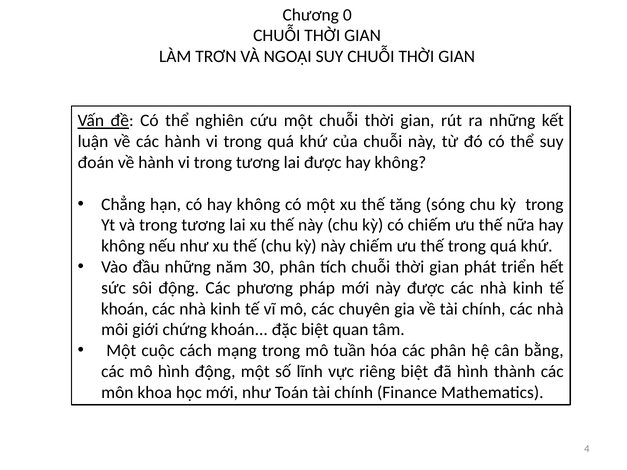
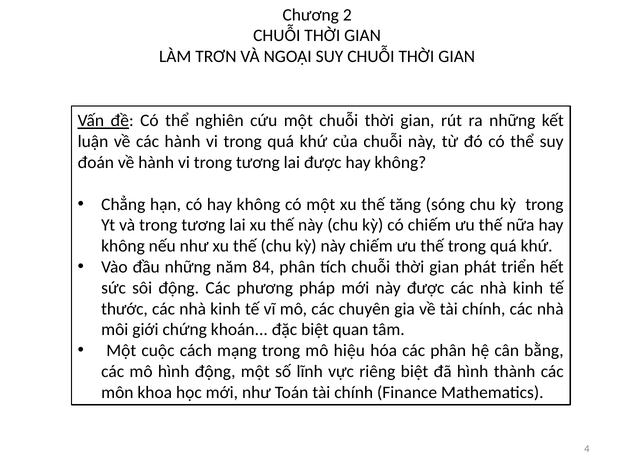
0: 0 -> 2 (347, 15)
30: 30 -> 84 (263, 267)
khoán: khoán -> thước (125, 309)
tuần: tuần -> hiệu (349, 351)
